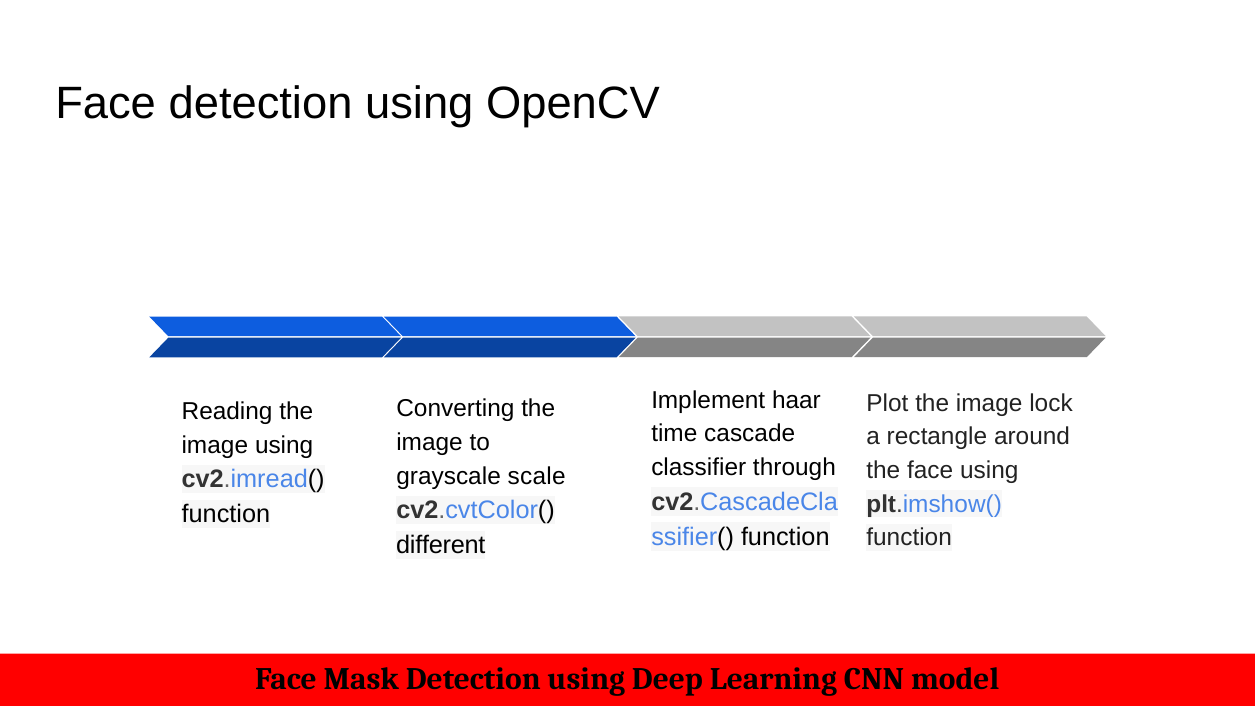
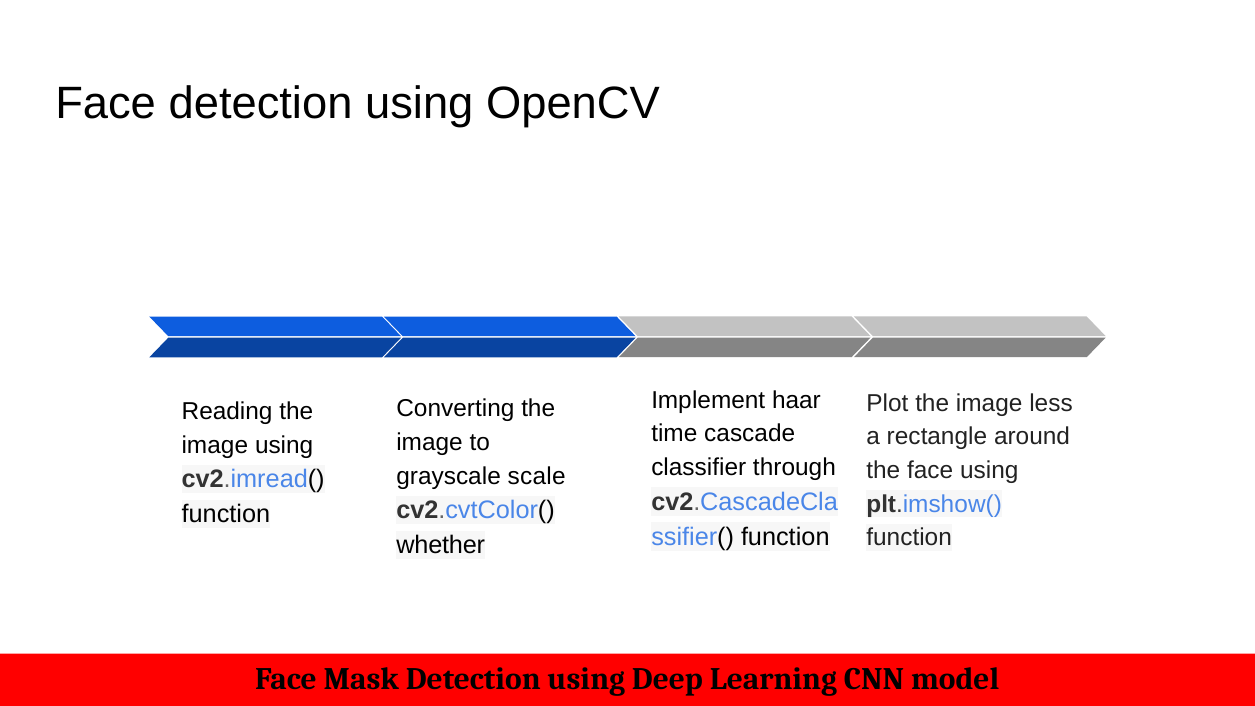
lock: lock -> less (1051, 403)
different: different -> whether (441, 545)
